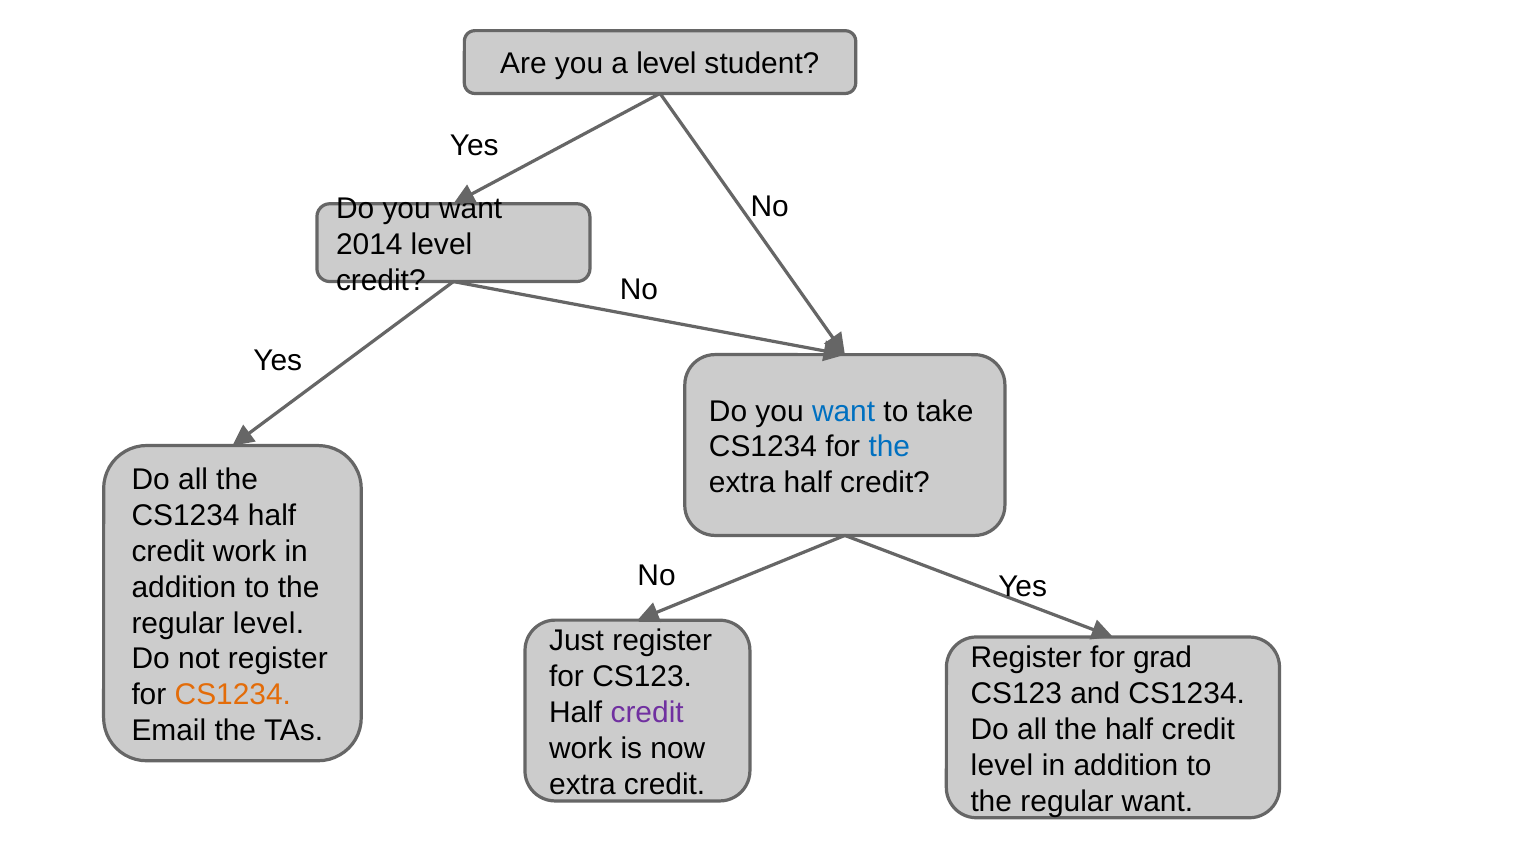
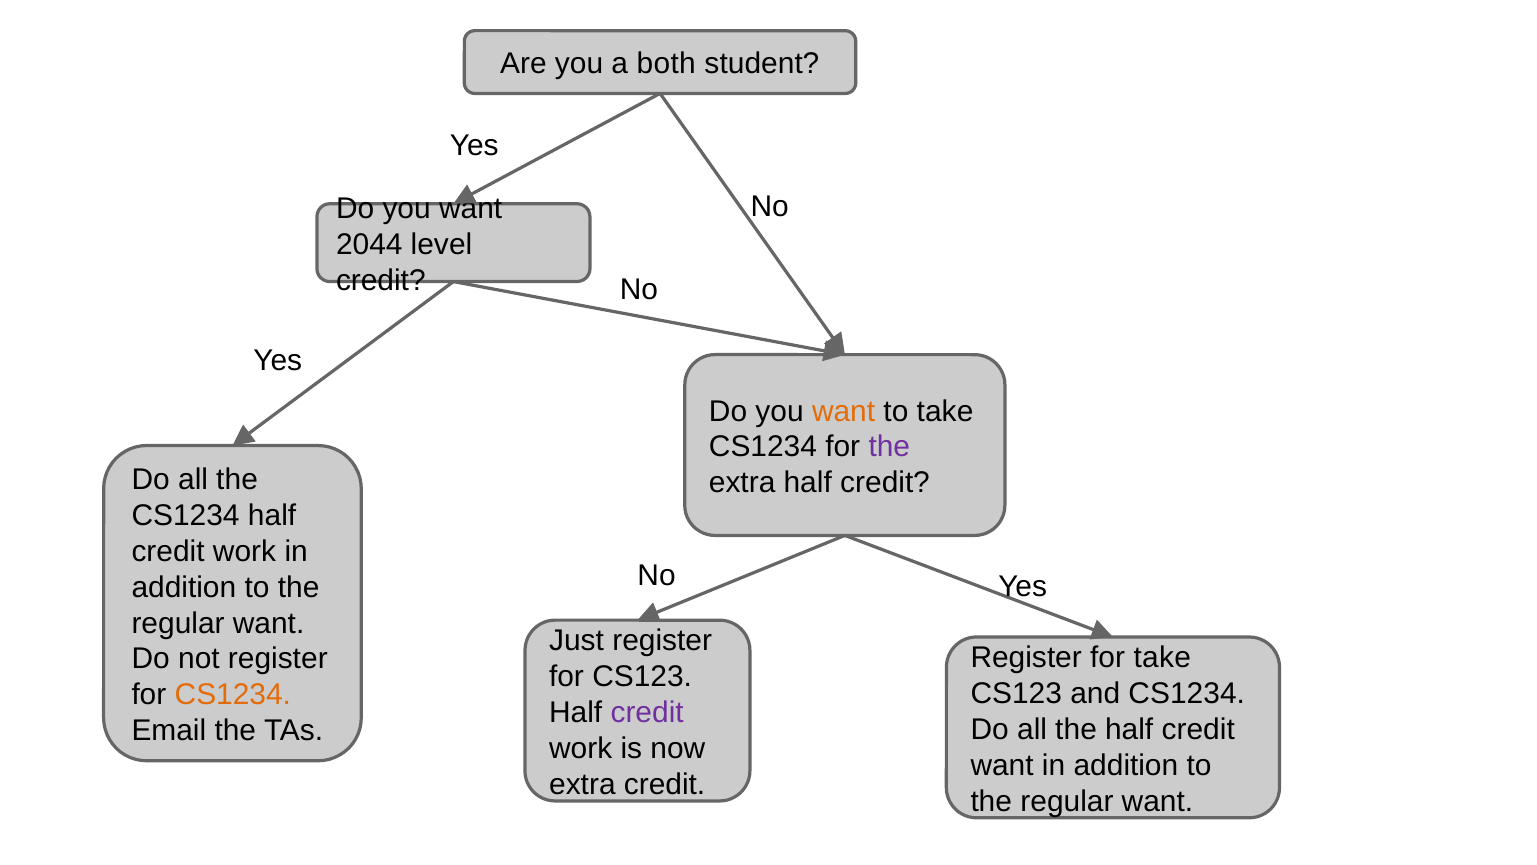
a level: level -> both (666, 64)
2014: 2014 -> 2044 (369, 245)
want colour: blue -> orange (844, 411)
the colour: blue -> purple (889, 447)
level: level -> want (269, 623)
for grad: grad -> take (1162, 657)
level: level -> want (1002, 765)
